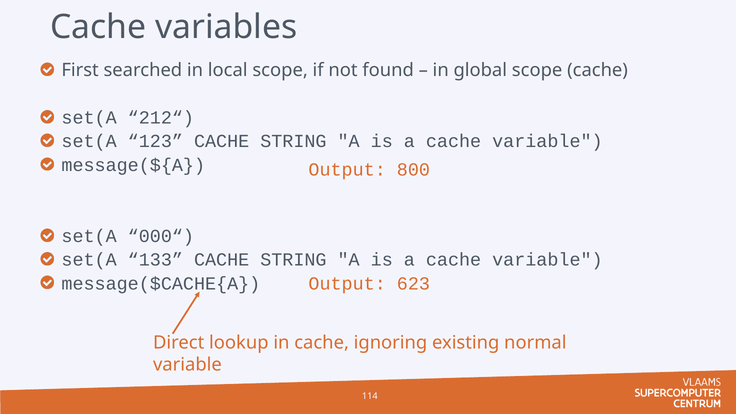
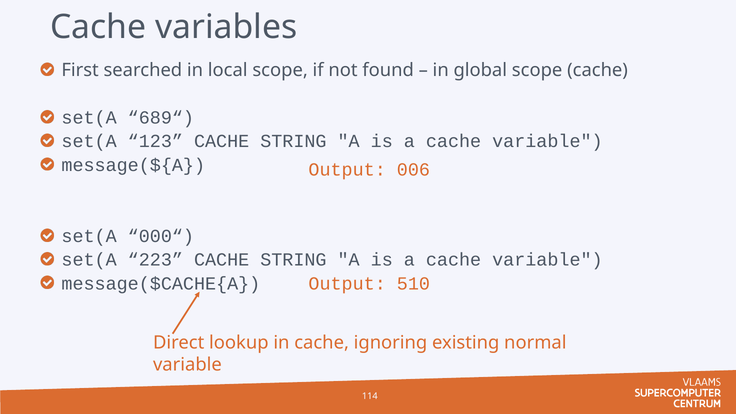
212“: 212“ -> 689“ (161, 118)
800: 800 -> 006 (413, 169)
133: 133 -> 223 (155, 260)
623: 623 -> 510 (413, 284)
